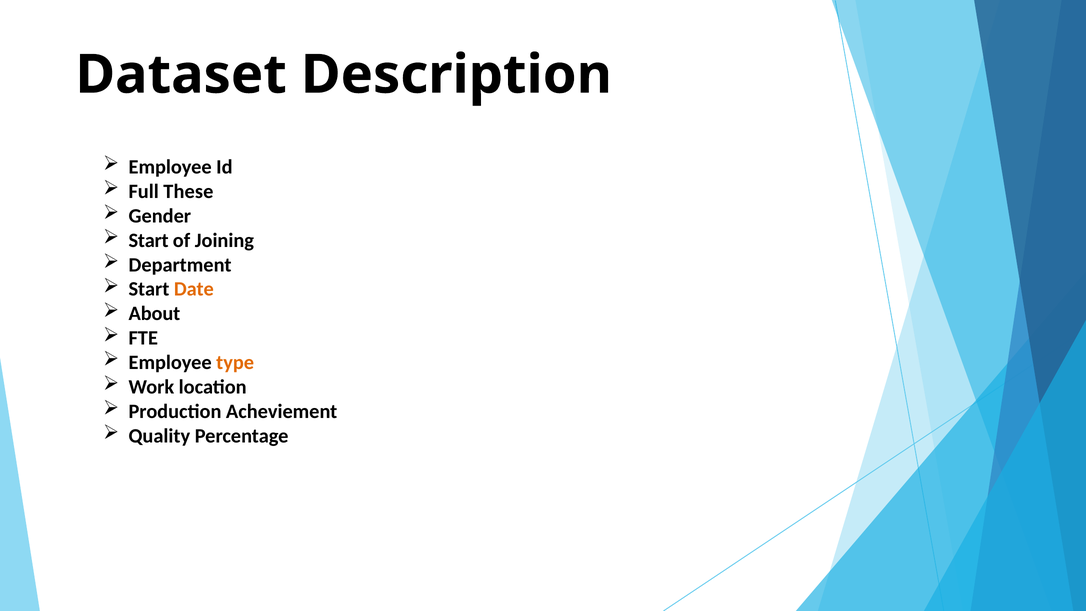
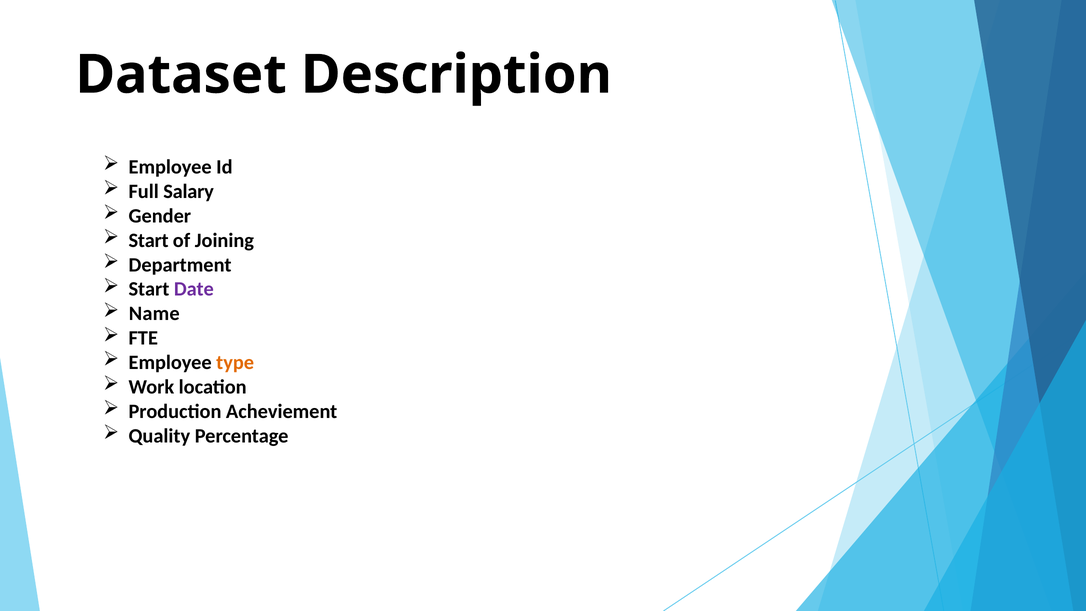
These: These -> Salary (189, 191)
Date colour: orange -> purple (194, 289)
About: About -> Name (154, 314)
